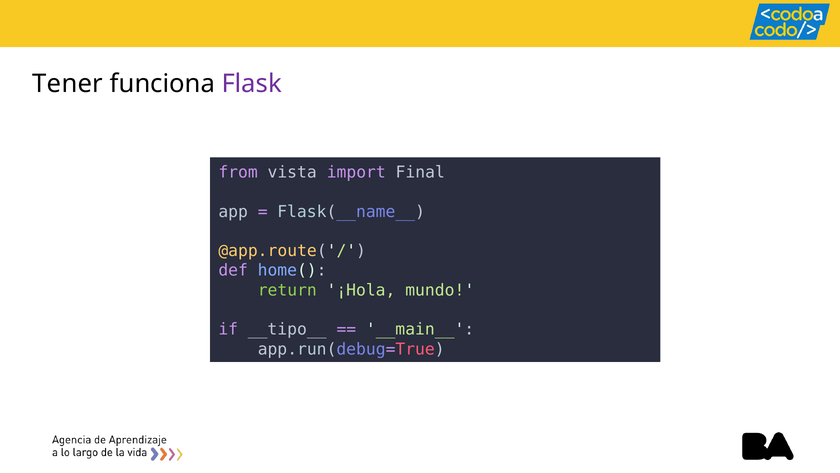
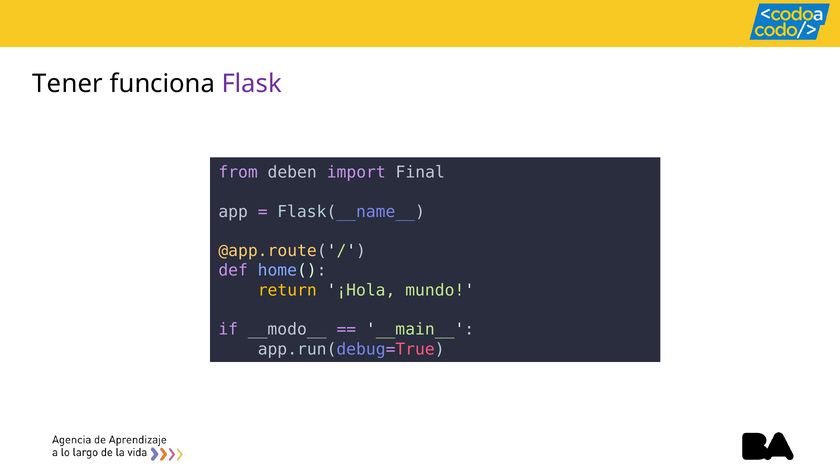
vista: vista -> deben (292, 172)
return colour: light green -> yellow (287, 290)
__tipo__: __tipo__ -> __modo__ (287, 329)
